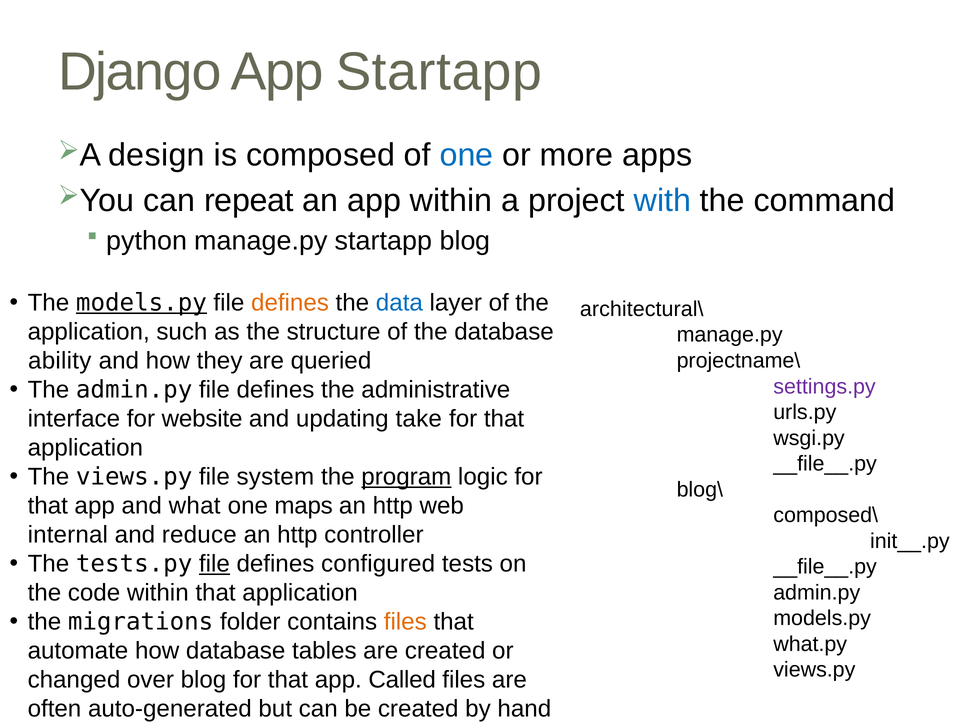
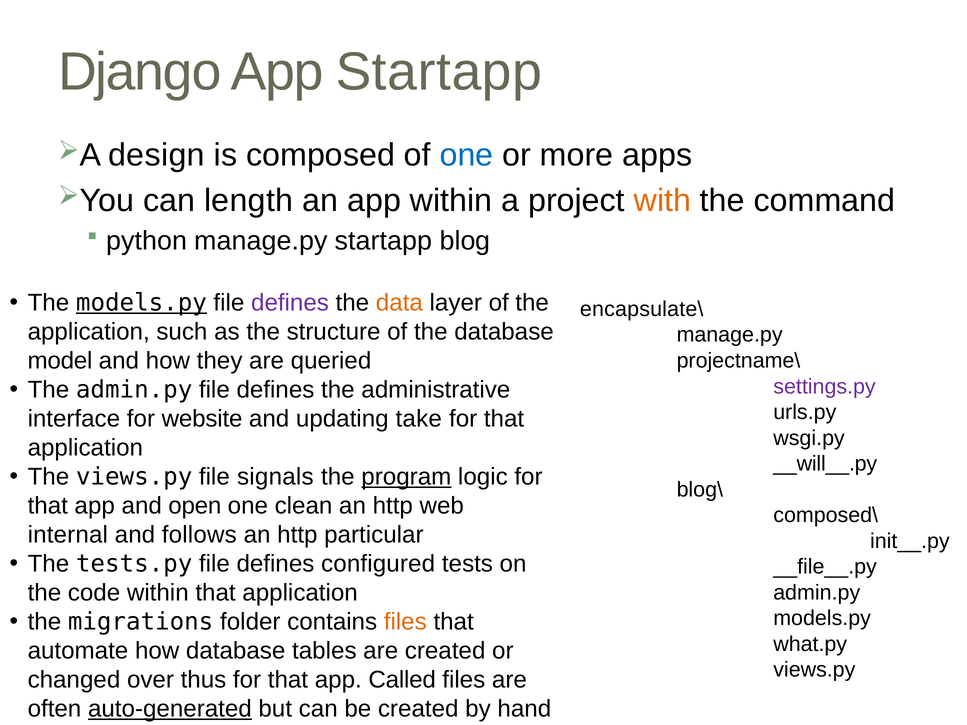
repeat: repeat -> length (249, 200)
with colour: blue -> orange (662, 200)
defines colour: orange -> purple (290, 303)
data colour: blue -> orange (399, 303)
architectural\: architectural\ -> encapsulate\ (642, 309)
ability: ability -> model (60, 361)
__file__.py: __file__.py -> __will__.py (825, 464)
system: system -> signals (275, 477)
what: what -> open (195, 506)
maps: maps -> clean (304, 506)
reduce: reduce -> follows (199, 535)
controller: controller -> particular (374, 535)
file underline: present -> none (214, 564)
over blog: blog -> thus (203, 680)
auto-generated underline: none -> present (170, 709)
